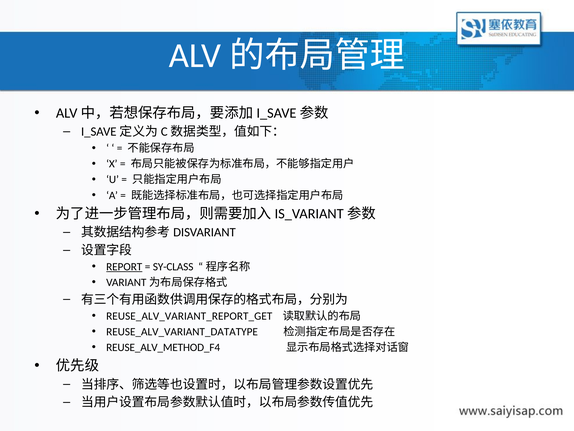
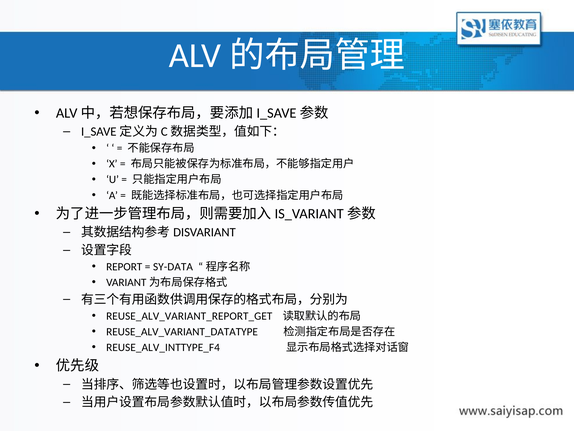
REPORT underline: present -> none (124, 267)
SY-CLASS: SY-CLASS -> SY-DATA (173, 267)
REUSE_ALV_METHOD_F4: REUSE_ALV_METHOD_F4 -> REUSE_ALV_INTTYPE_F4 (163, 347)
